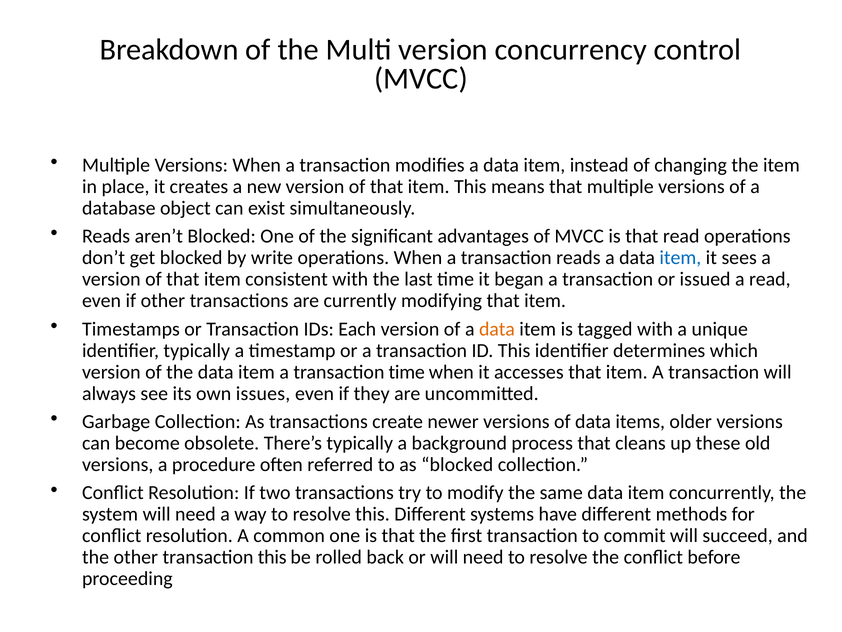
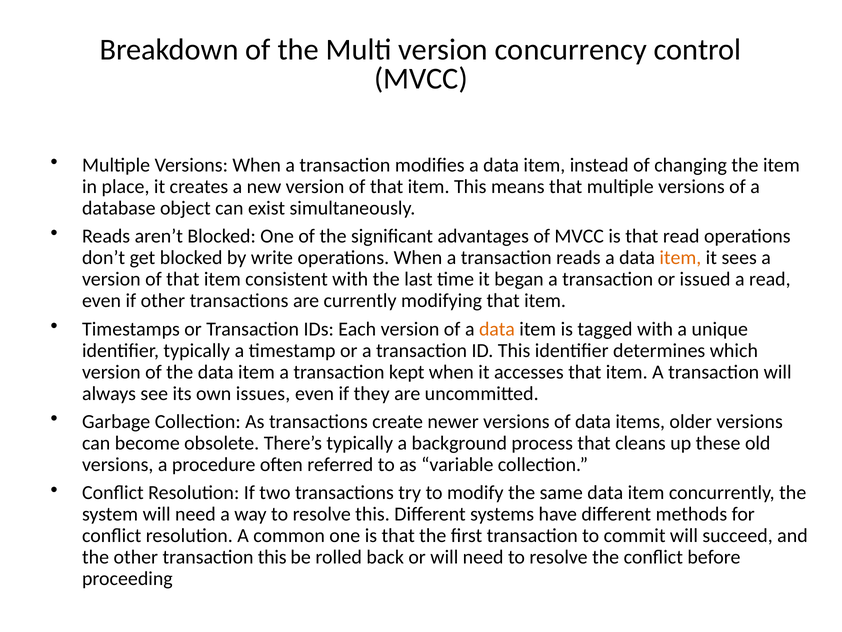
item colour: blue -> orange (680, 258)
transaction time: time -> kept (407, 372)
as blocked: blocked -> variable (457, 464)
